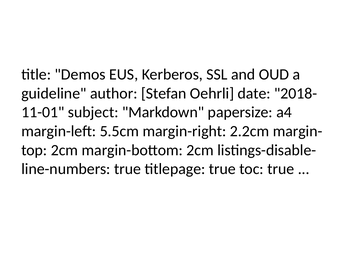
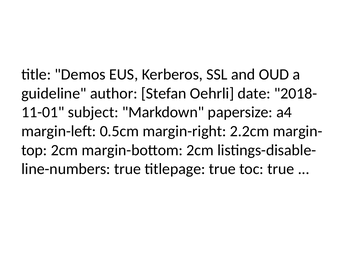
5.5cm: 5.5cm -> 0.5cm (119, 131)
